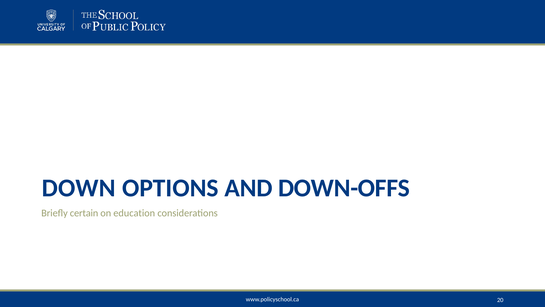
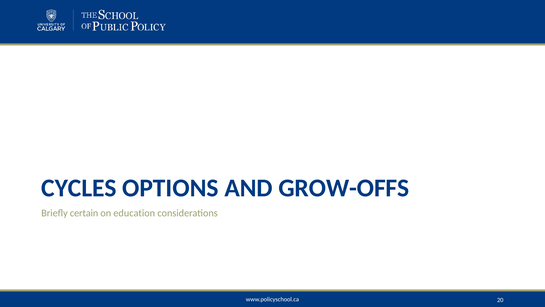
DOWN: DOWN -> CYCLES (79, 188)
DOWN-OFFS: DOWN-OFFS -> GROW-OFFS (344, 188)
